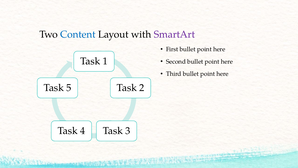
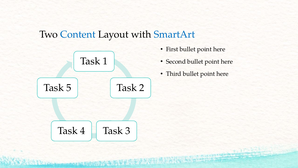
SmartArt colour: purple -> blue (174, 34)
